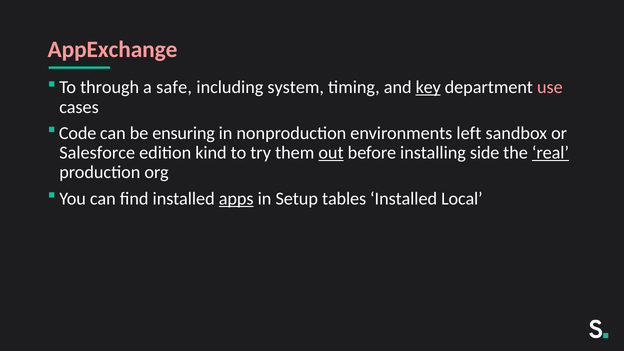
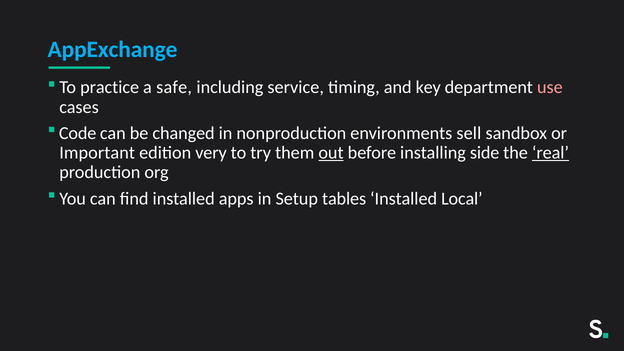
AppExchange colour: pink -> light blue (113, 50)
through: through -> practice (110, 87)
system: system -> service (296, 87)
key underline: present -> none (428, 87)
ensuring: ensuring -> changed (184, 133)
left: left -> sell (469, 133)
Salesforce: Salesforce -> Important (97, 153)
kind: kind -> very (211, 153)
apps underline: present -> none (236, 199)
